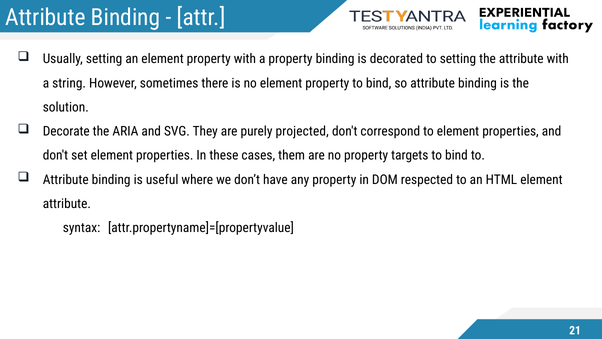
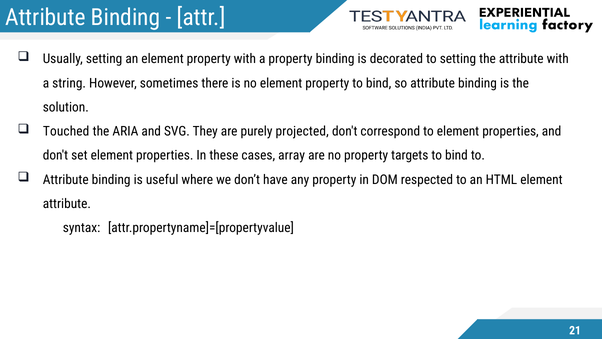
Decorate: Decorate -> Touched (66, 131)
them: them -> array (292, 155)
